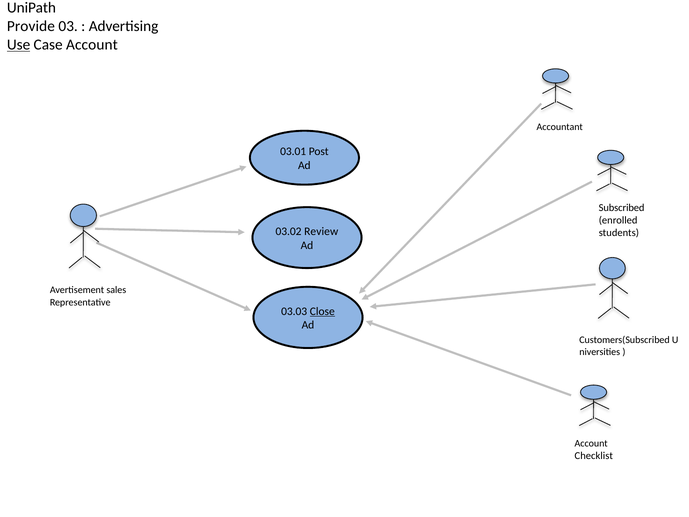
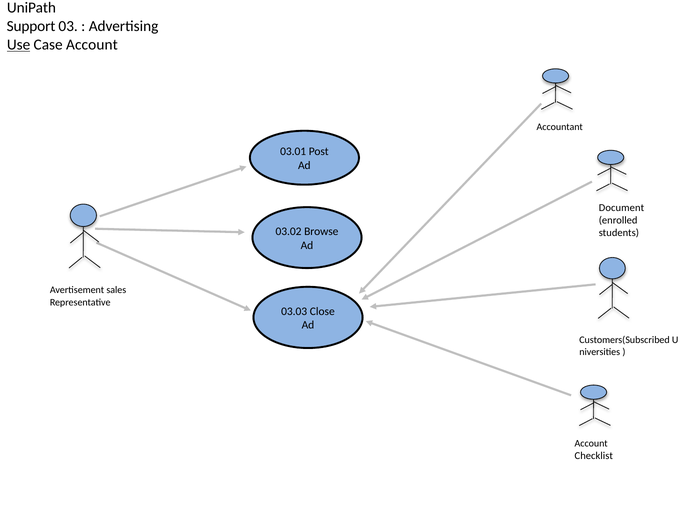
Provide: Provide -> Support (31, 26)
Subscribed: Subscribed -> Document (621, 208)
Review: Review -> Browse (321, 231)
Close underline: present -> none (322, 311)
